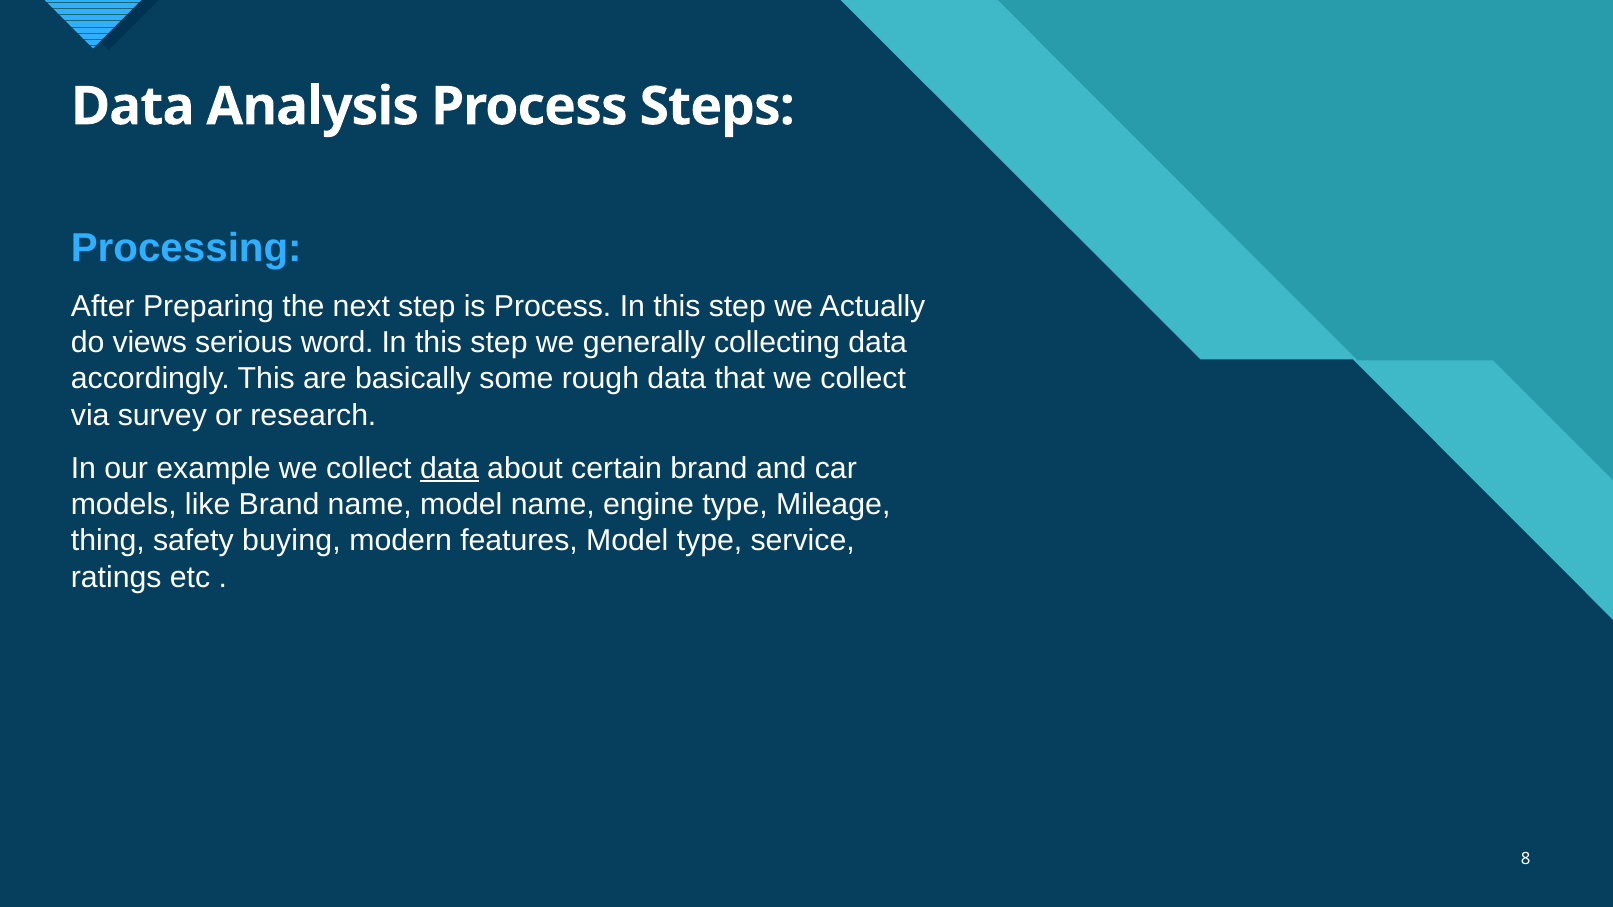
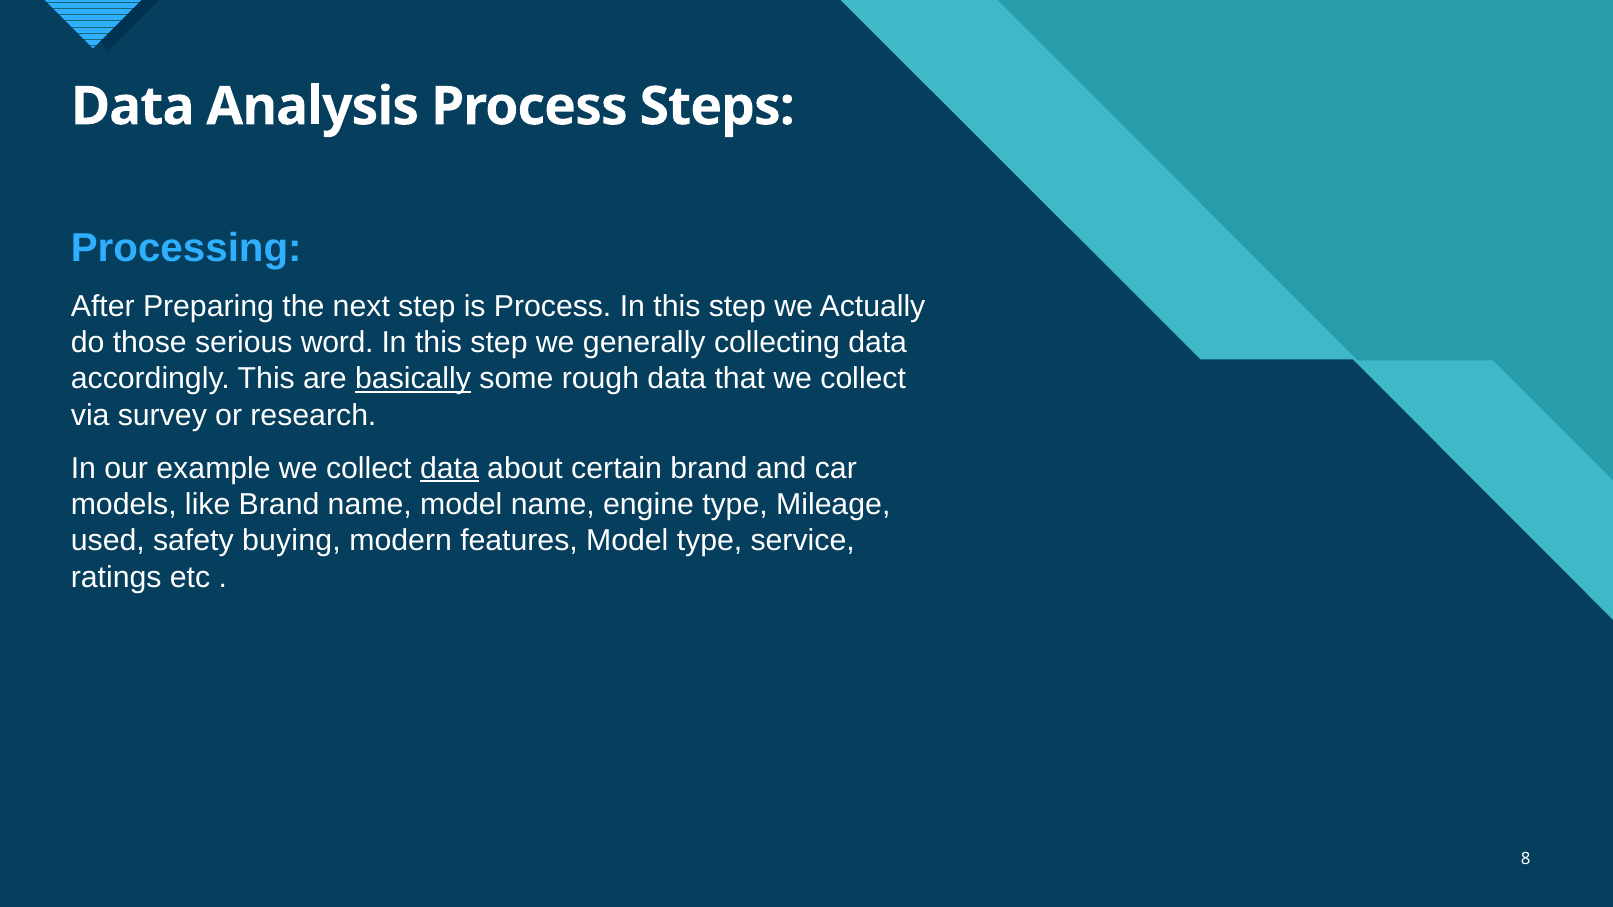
views: views -> those (150, 343)
basically underline: none -> present (413, 379)
thing: thing -> used (108, 541)
